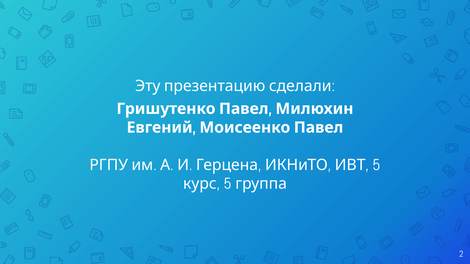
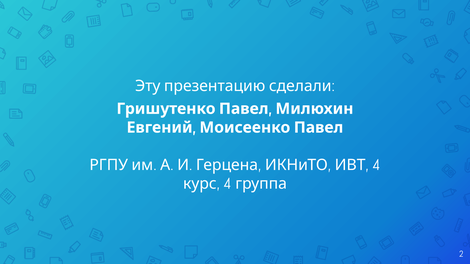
5: 5 -> 4 (376, 165)
5: 5 -> 4 (228, 184)
